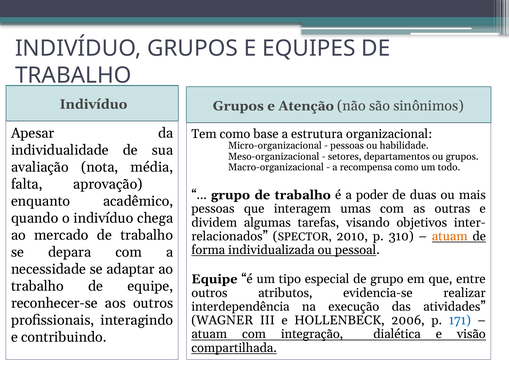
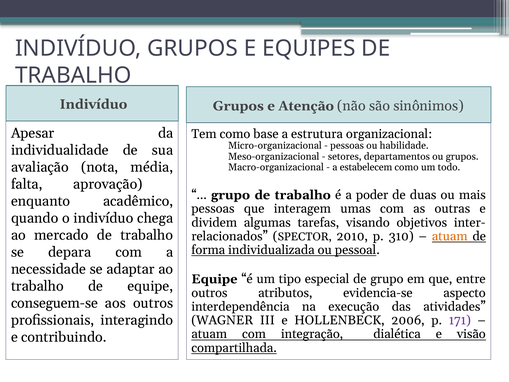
recompensa: recompensa -> estabelecem (366, 167)
realizar: realizar -> aspecto (464, 293)
reconhecer-se: reconhecer-se -> conseguem-se (54, 303)
171 colour: blue -> purple (460, 320)
